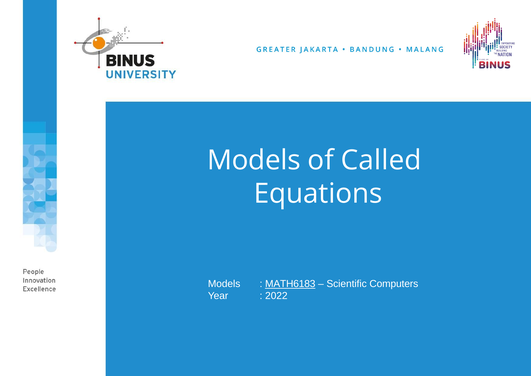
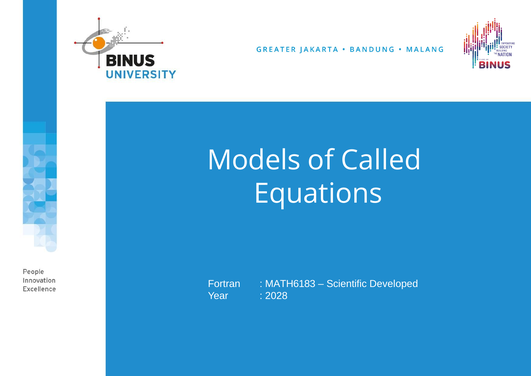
Models: Models -> Fortran (224, 284)
MATH6183 underline: present -> none (290, 284)
Computers: Computers -> Developed (394, 284)
2022: 2022 -> 2028 (276, 296)
